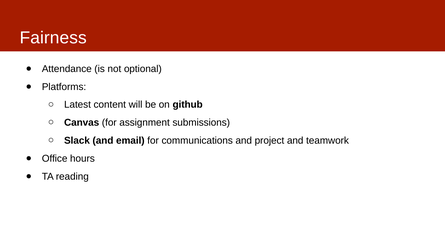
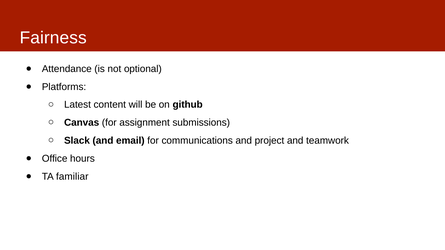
reading: reading -> familiar (72, 177)
